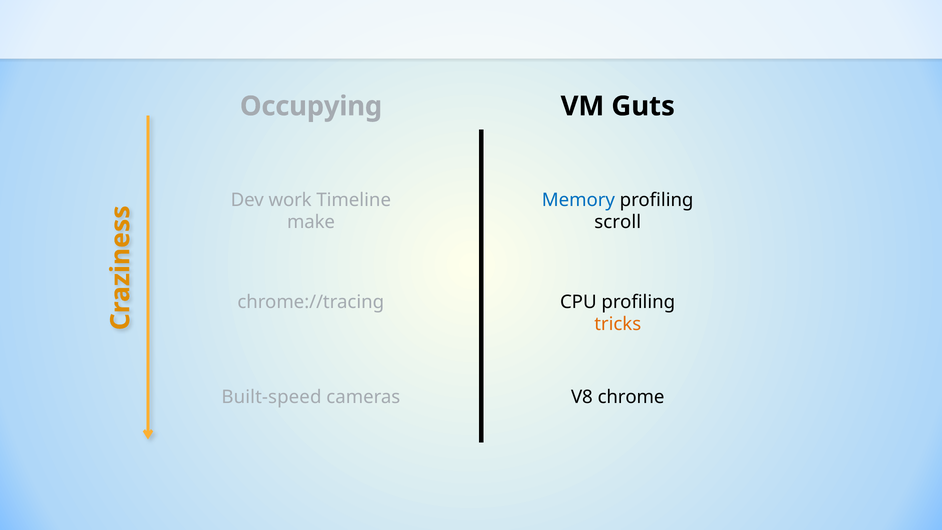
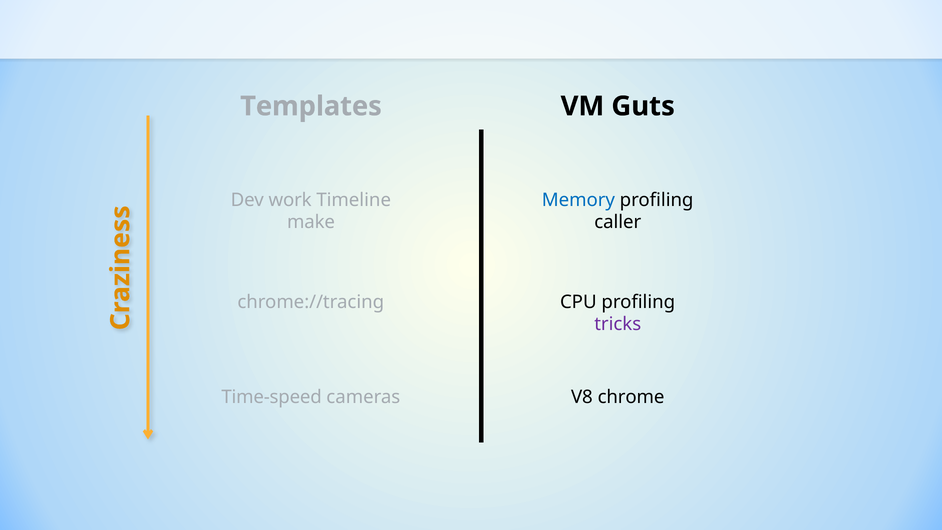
Occupying: Occupying -> Templates (311, 106)
scroll: scroll -> caller (618, 222)
tricks colour: orange -> purple (618, 324)
Built-speed: Built-speed -> Time-speed (272, 397)
